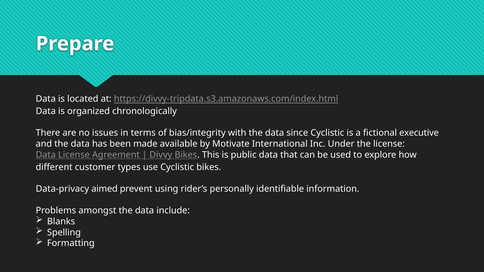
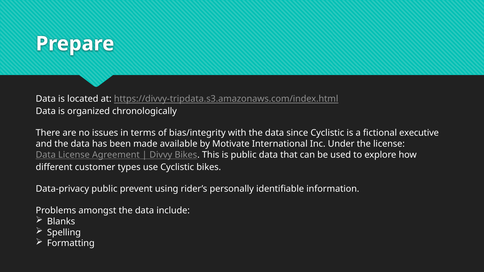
Data-privacy aimed: aimed -> public (104, 189)
